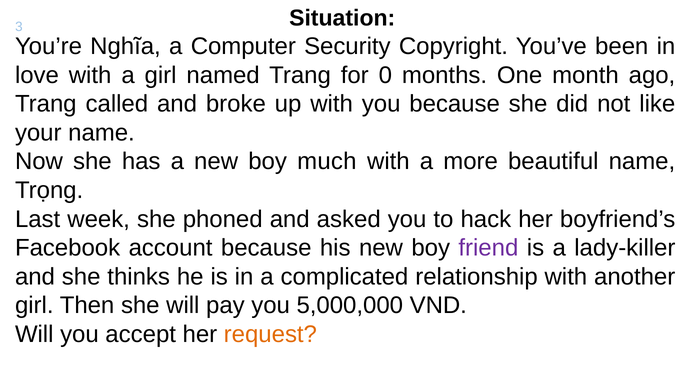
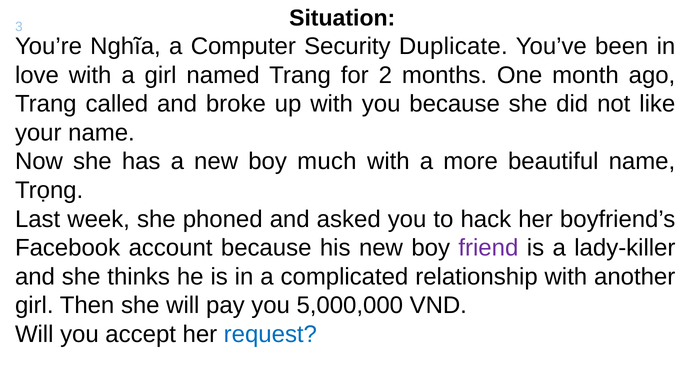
Copyright: Copyright -> Duplicate (453, 46)
0: 0 -> 2 (385, 75)
request colour: orange -> blue (270, 334)
